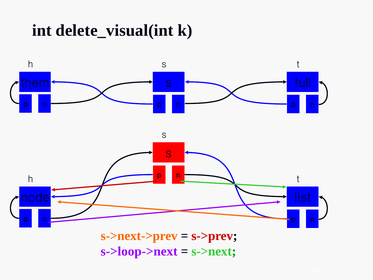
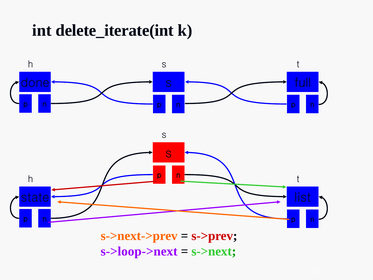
delete_visual(int: delete_visual(int -> delete_iterate(int (115, 30)
them: them -> done (35, 83)
node: node -> state (35, 197)
